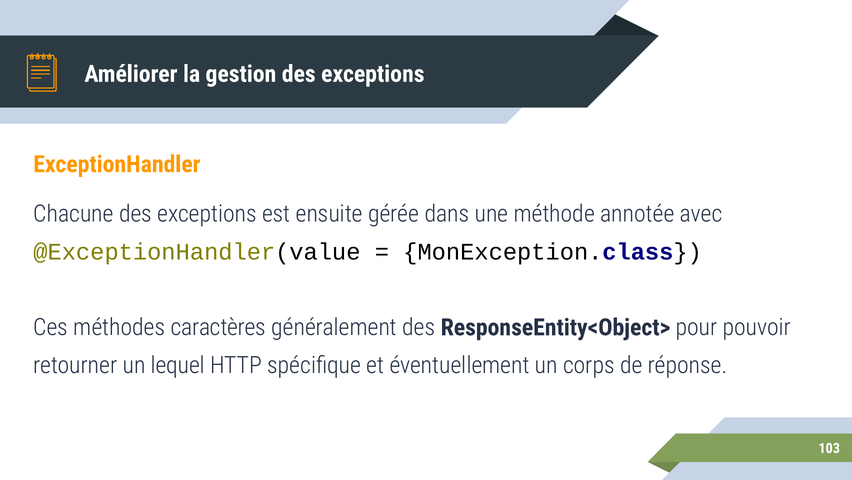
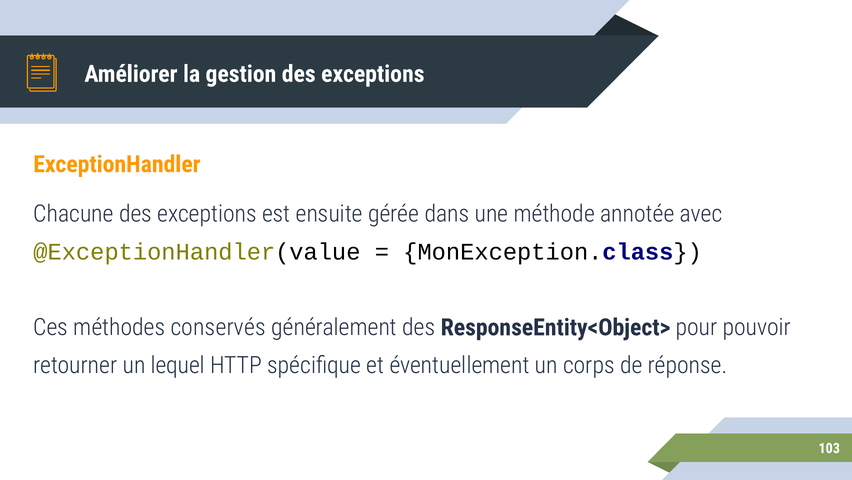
caractères: caractères -> conservés (218, 327)
